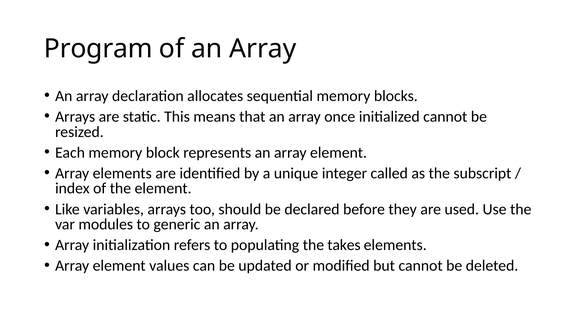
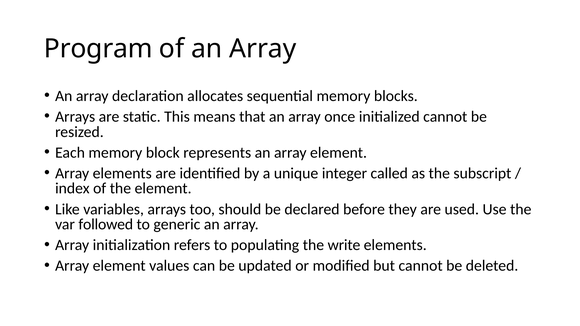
modules: modules -> followed (106, 225)
takes: takes -> write (344, 245)
